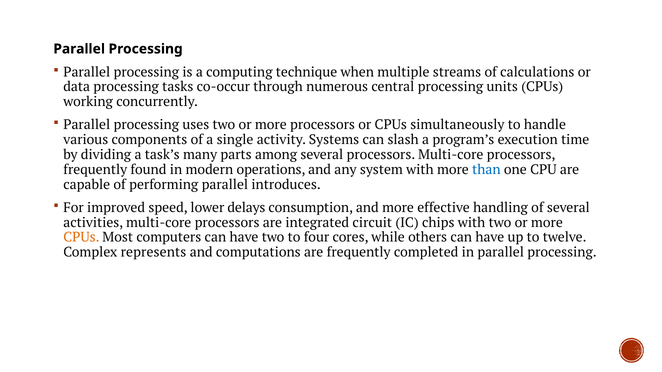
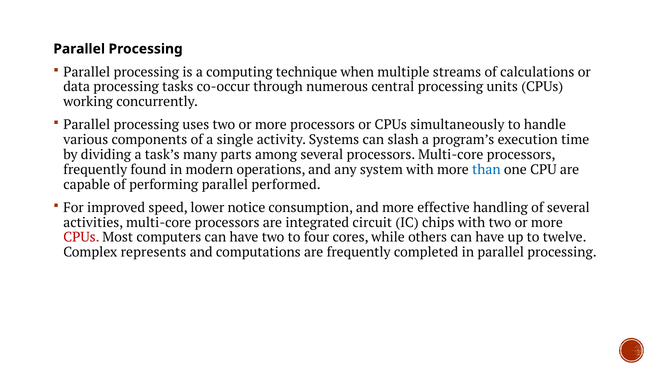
introduces: introduces -> performed (286, 185)
delays: delays -> notice (246, 208)
CPUs colour: orange -> red (81, 238)
